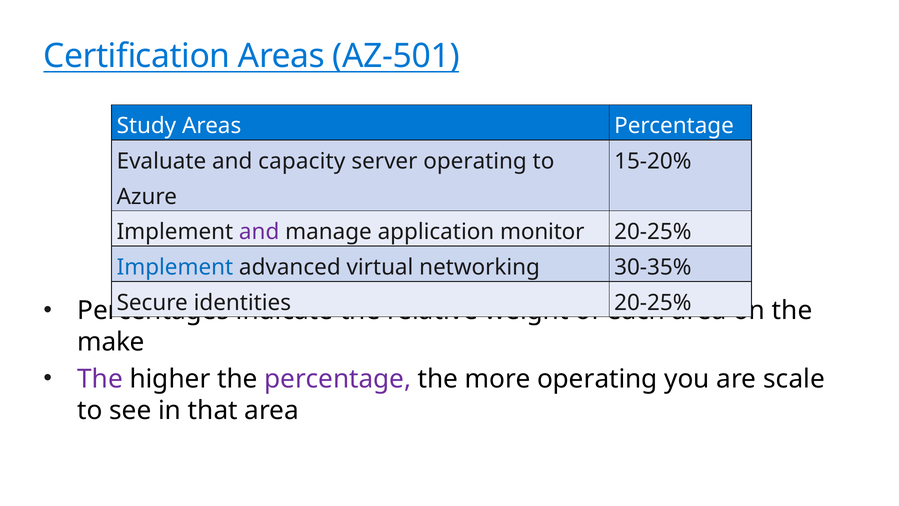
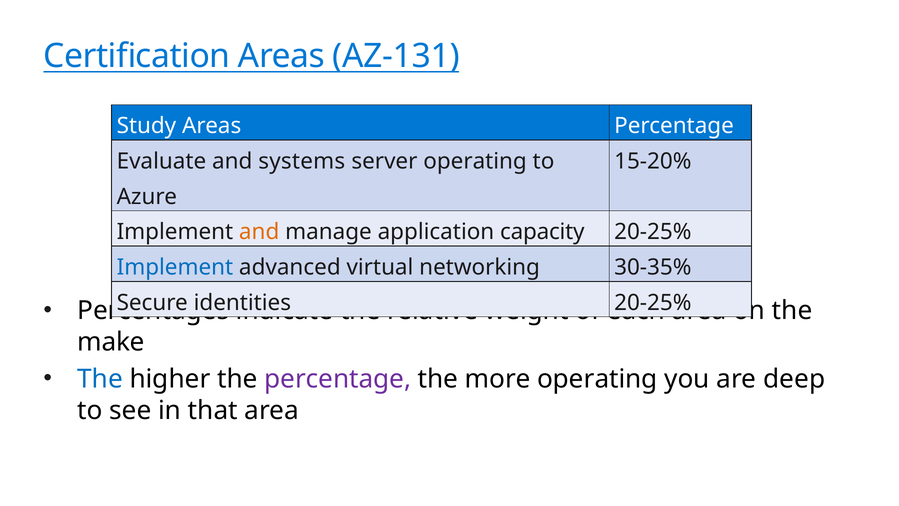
AZ-501: AZ-501 -> AZ-131 (396, 56)
capacity: capacity -> systems (302, 161)
and colour: purple -> orange (259, 232)
monitor: monitor -> capacity (542, 232)
The colour: purple -> blue (100, 379)
scale: scale -> deep (794, 379)
